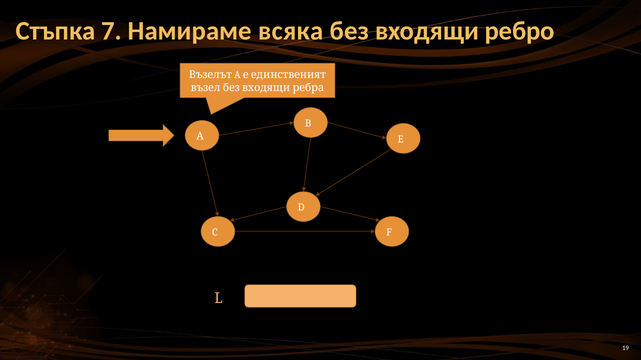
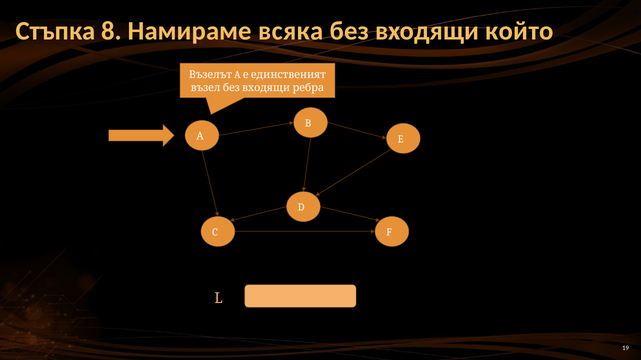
7: 7 -> 8 (112, 31)
ребро: ребро -> който (519, 31)
